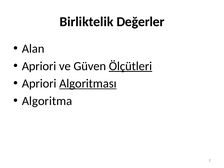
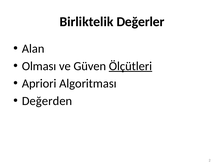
Apriori: Apriori -> Olması (39, 66)
Algoritması underline: present -> none (88, 83)
Algoritma: Algoritma -> Değerden (47, 101)
